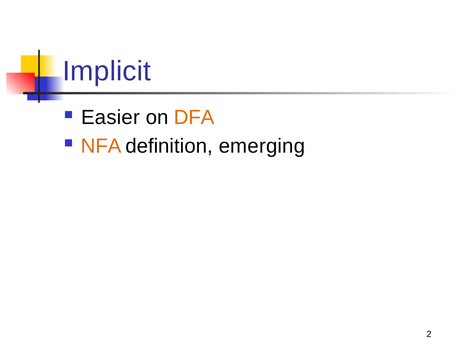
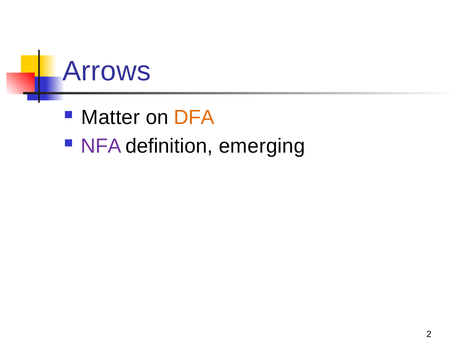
Implicit: Implicit -> Arrows (107, 71)
Easier: Easier -> Matter (111, 117)
NFA colour: orange -> purple (101, 146)
